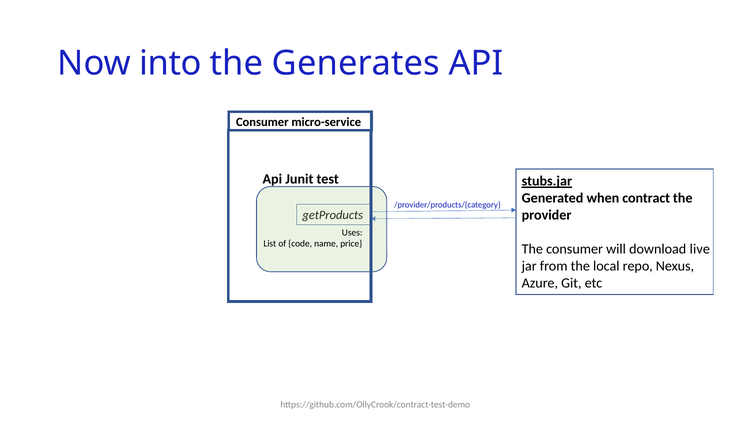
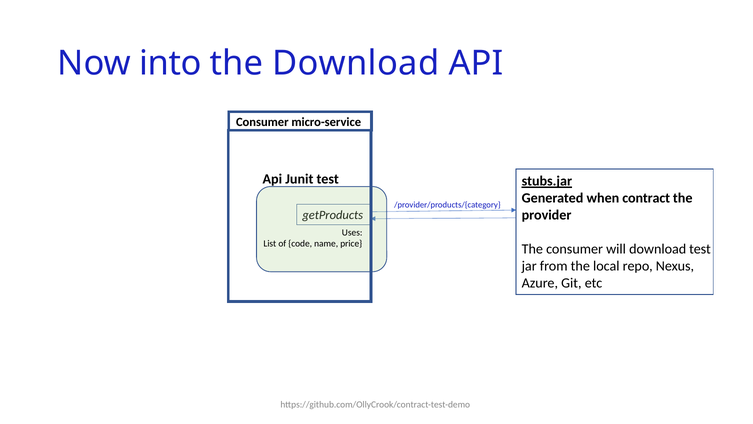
the Generates: Generates -> Download (356, 63)
download live: live -> test (700, 249)
